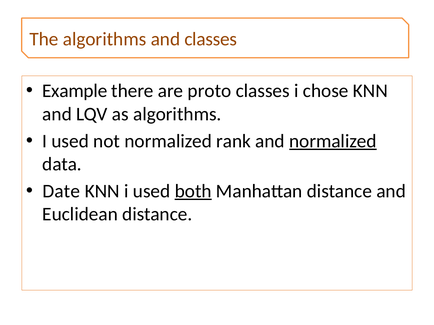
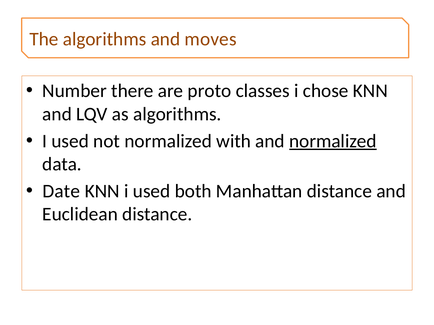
and classes: classes -> moves (211, 39)
Example: Example -> Number (75, 91)
rank: rank -> with (234, 141)
both underline: present -> none (193, 191)
